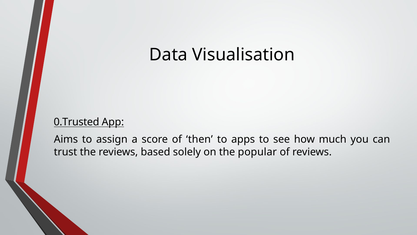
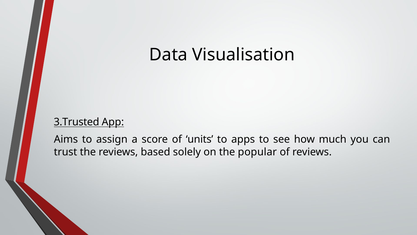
0.Trusted: 0.Trusted -> 3.Trusted (76, 122)
then: then -> units (200, 139)
